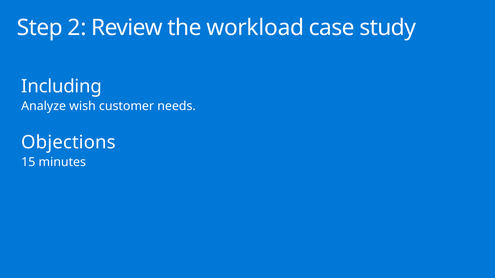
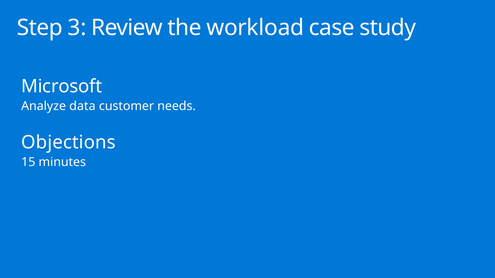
2: 2 -> 3 (77, 28)
Including: Including -> Microsoft (62, 87)
wish: wish -> data (82, 106)
